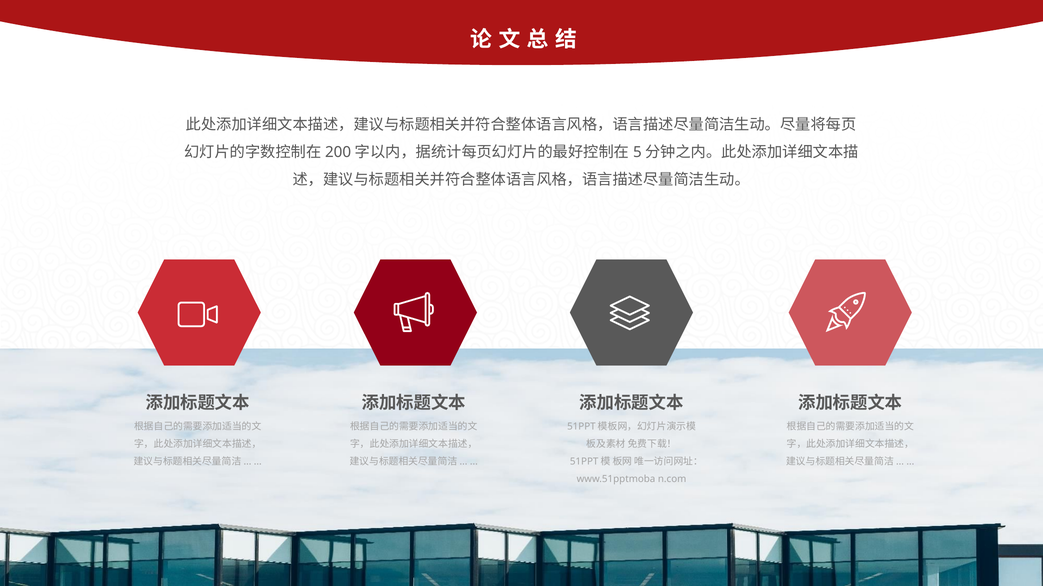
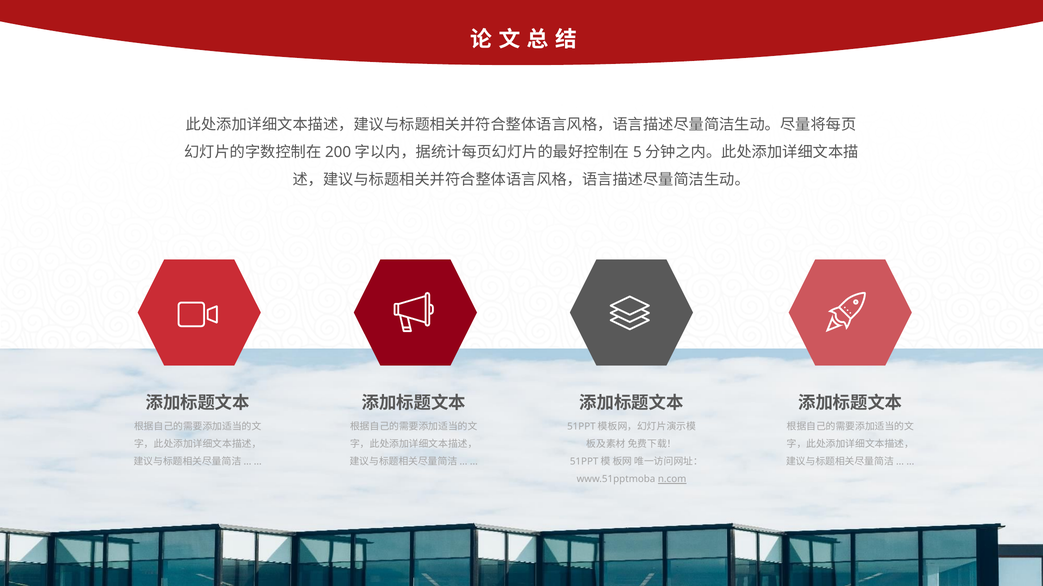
n.com underline: none -> present (672, 480)
